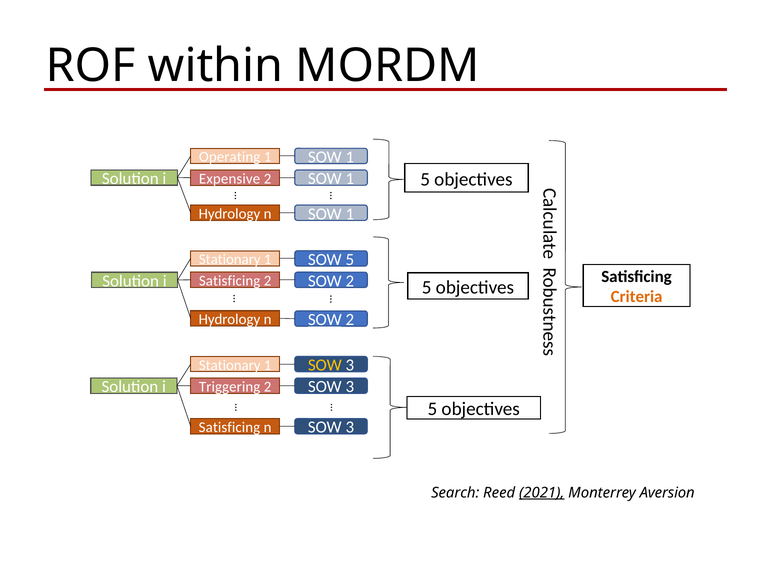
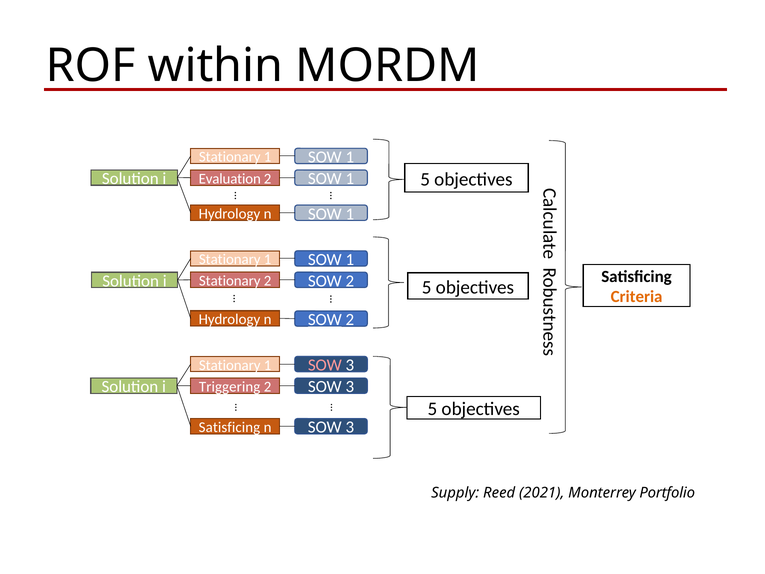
Operating: Operating -> Stationary (230, 157)
Expensive: Expensive -> Evaluation (230, 179)
5: 5 -> 1 (350, 259)
Satisficing: Satisficing -> Stationary (230, 281)
SOW colour: yellow -> pink (325, 365)
Search: Search -> Supply (455, 492)
2021 underline: present -> none (542, 492)
Aversion: Aversion -> Portfolio (667, 492)
